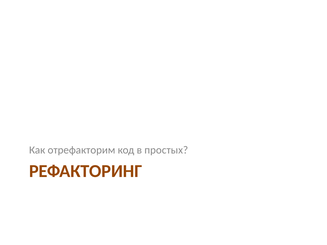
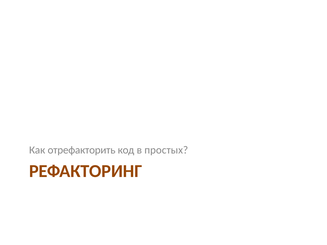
отрефакторим: отрефакторим -> отрефакторить (82, 150)
